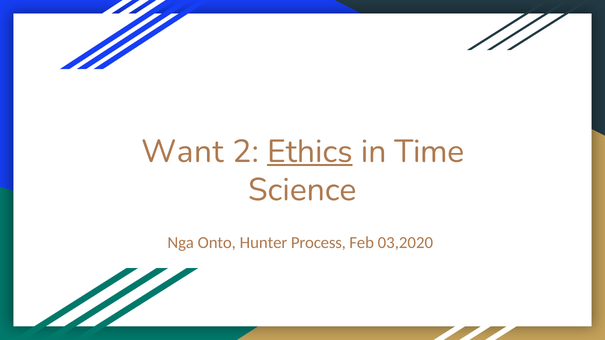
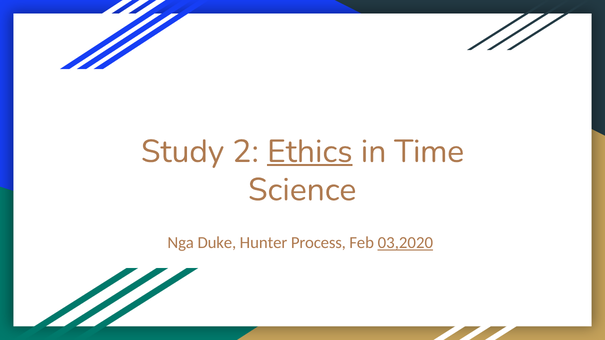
Want: Want -> Study (183, 152)
Onto: Onto -> Duke (217, 243)
03,2020 underline: none -> present (405, 243)
